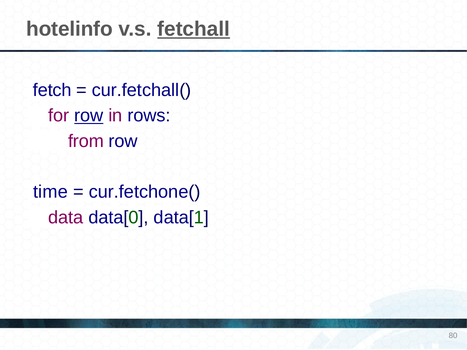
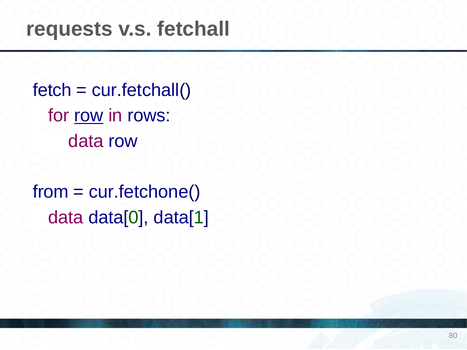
hotelinfo: hotelinfo -> requests (69, 29)
fetchall underline: present -> none (194, 29)
from: from -> data (86, 141)
time: time -> from (51, 192)
